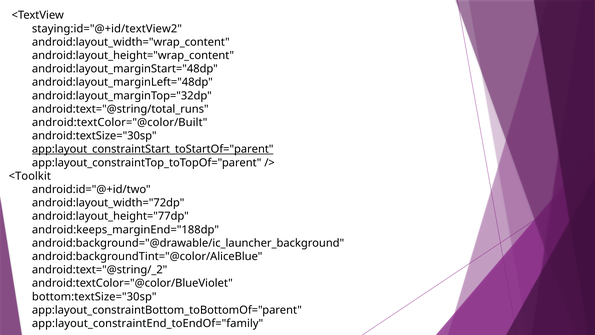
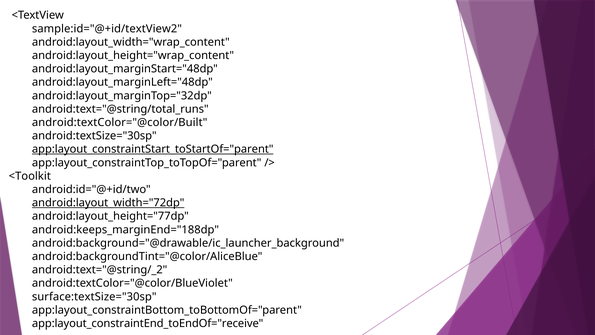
staying:id="@+id/textView2: staying:id="@+id/textView2 -> sample:id="@+id/textView2 (107, 29)
android:layout_width="72dp underline: none -> present (108, 203)
bottom:textSize="30sp: bottom:textSize="30sp -> surface:textSize="30sp (94, 296)
app:layout_constraintEnd_toEndOf="family: app:layout_constraintEnd_toEndOf="family -> app:layout_constraintEnd_toEndOf="receive (148, 323)
